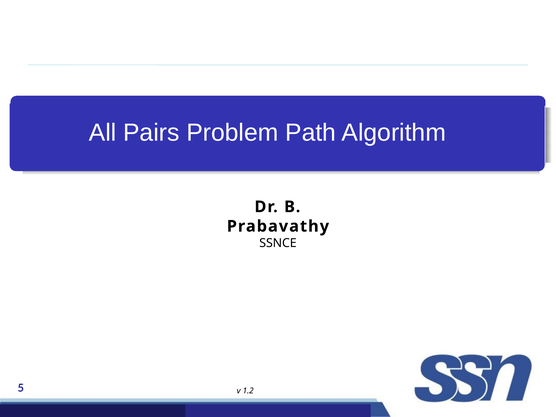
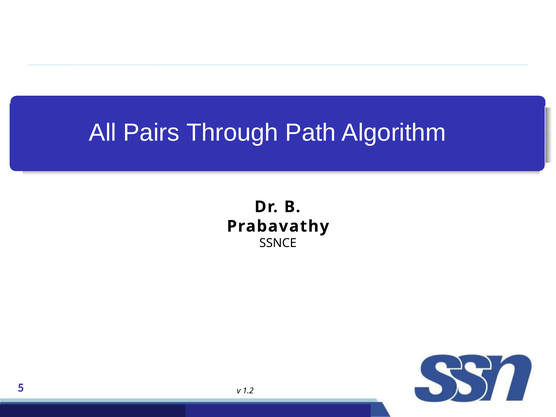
Problem: Problem -> Through (232, 133)
